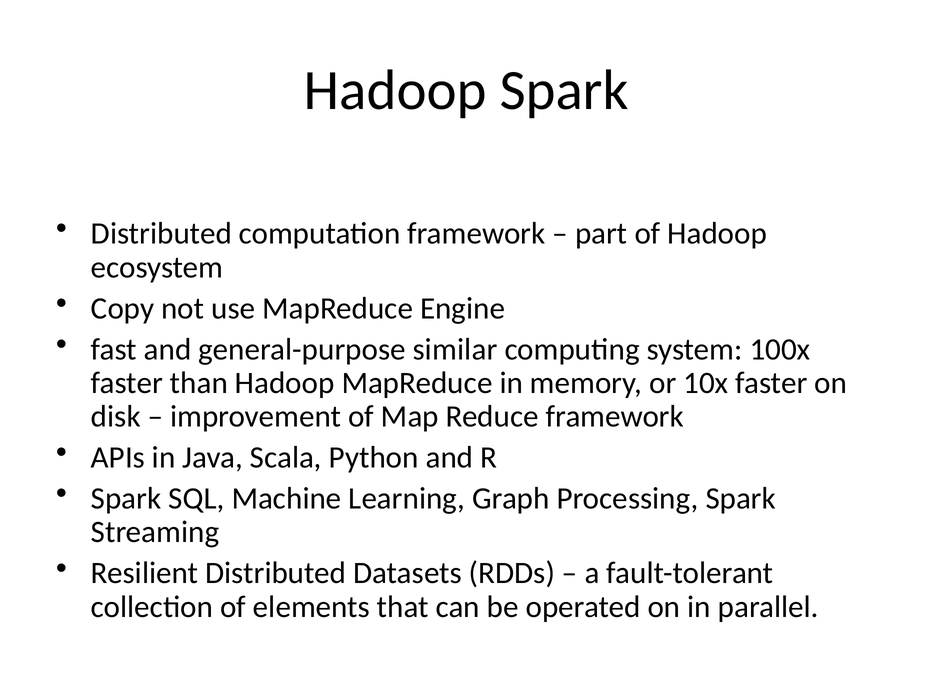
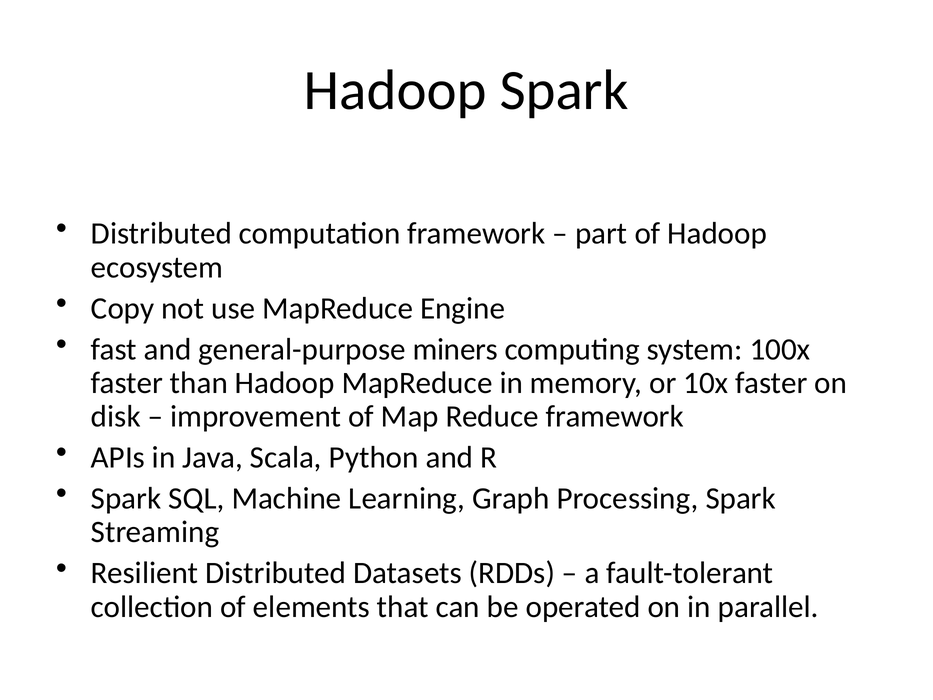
similar: similar -> miners (455, 349)
